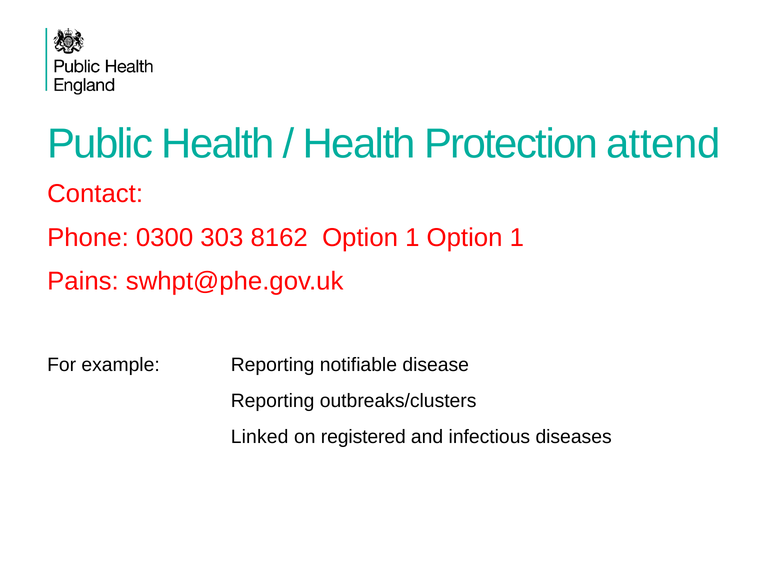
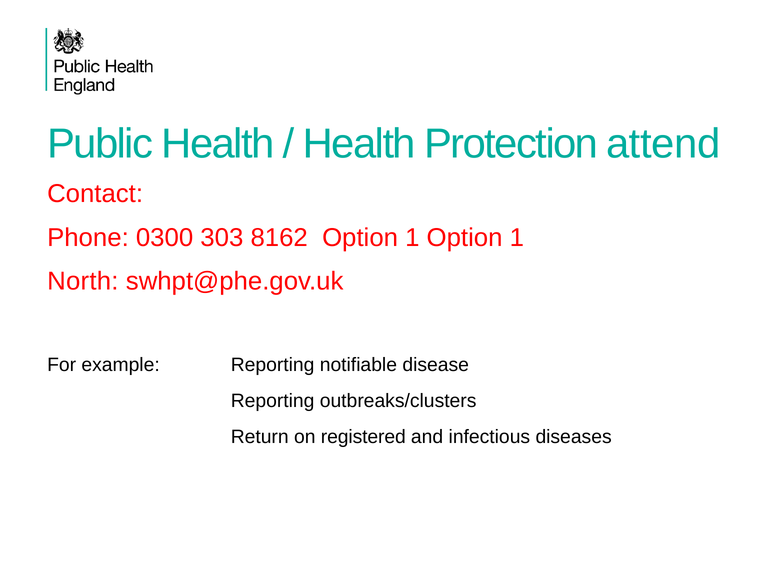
Pains: Pains -> North (83, 281)
Linked: Linked -> Return (260, 437)
